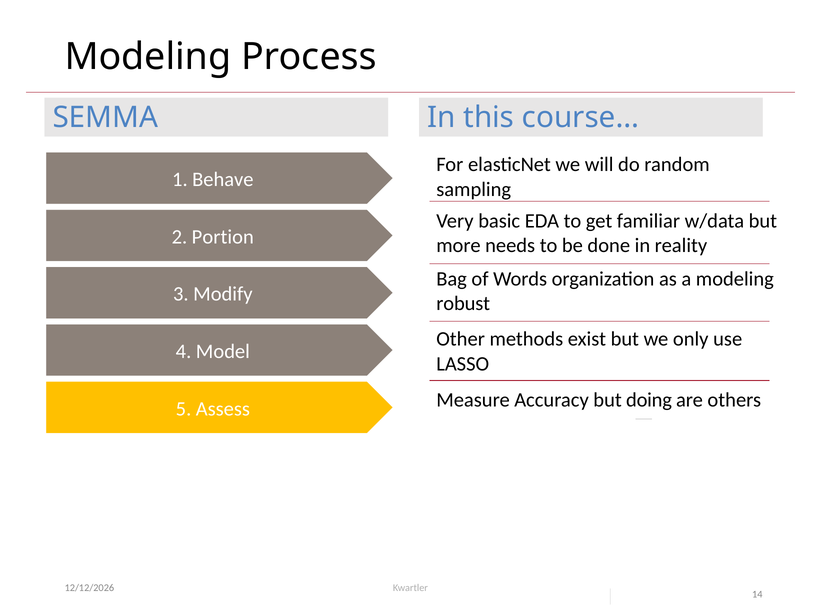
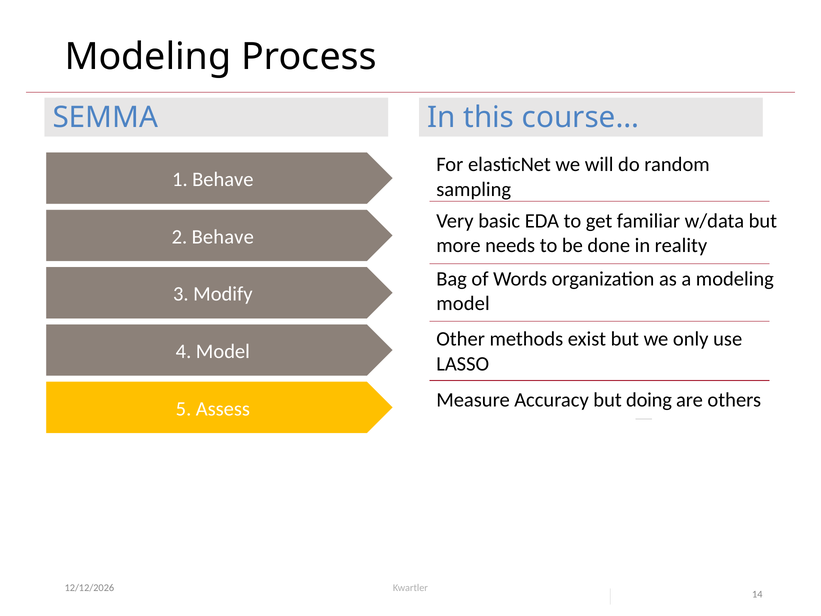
2 Portion: Portion -> Behave (223, 237)
robust: robust -> model (463, 303)
